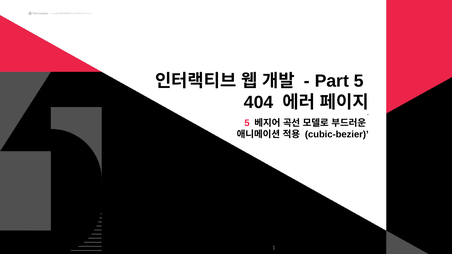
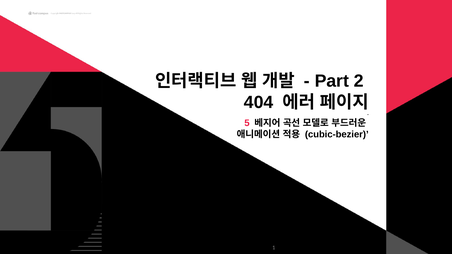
Part 5: 5 -> 2 (359, 81)
